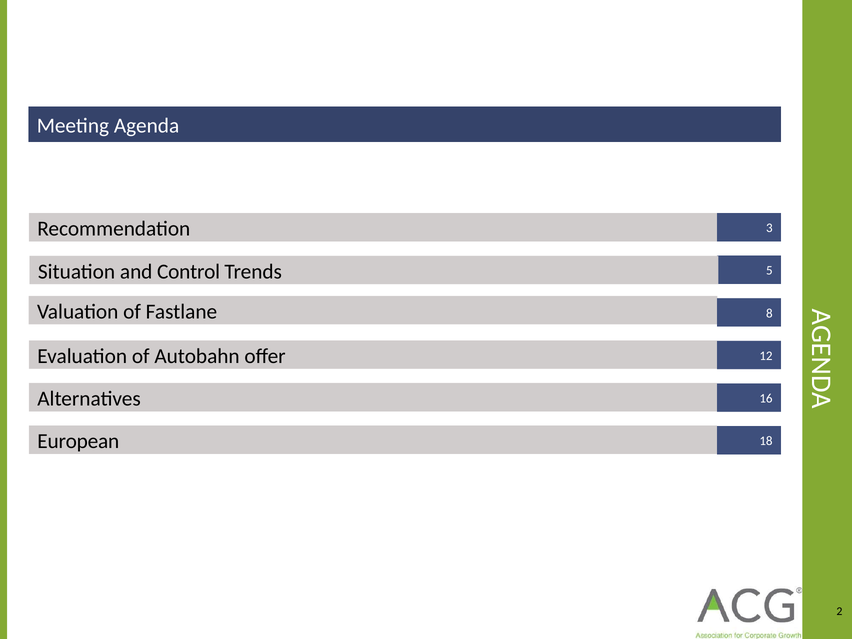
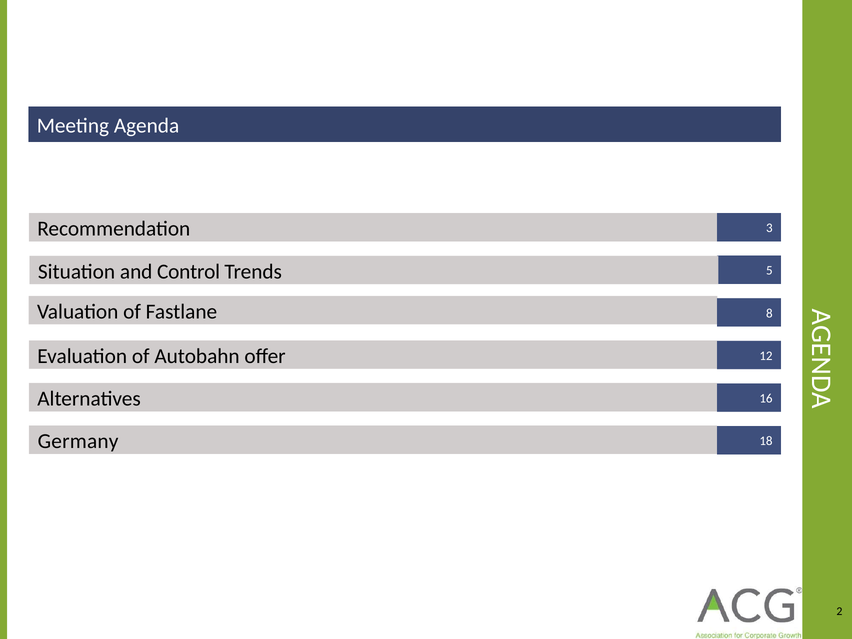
European: European -> Germany (78, 441)
